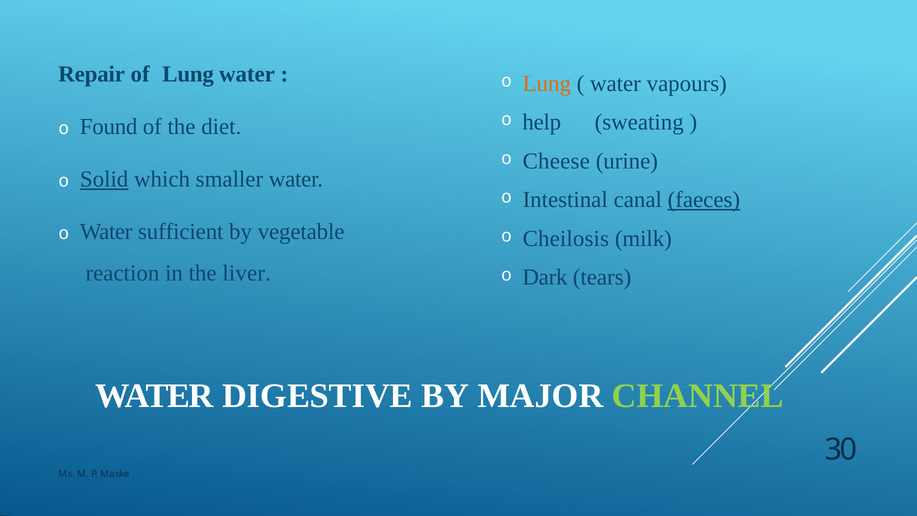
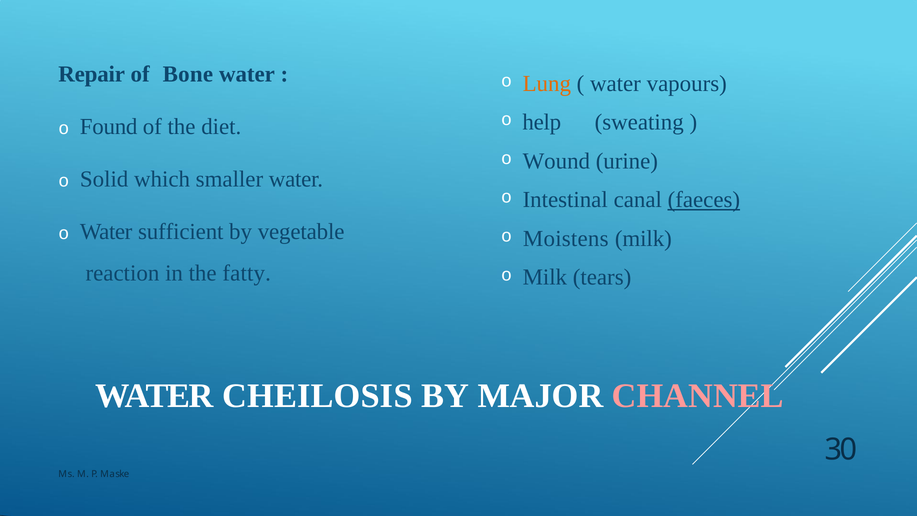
of Lung: Lung -> Bone (188, 74)
Cheese: Cheese -> Wound (556, 161)
Solid underline: present -> none (104, 179)
Cheilosis: Cheilosis -> Moistens (566, 238)
liver: liver -> fatty (247, 273)
o Dark: Dark -> Milk (545, 277)
DIGESTIVE: DIGESTIVE -> CHEILOSIS (317, 396)
CHANNEL colour: light green -> pink (698, 396)
